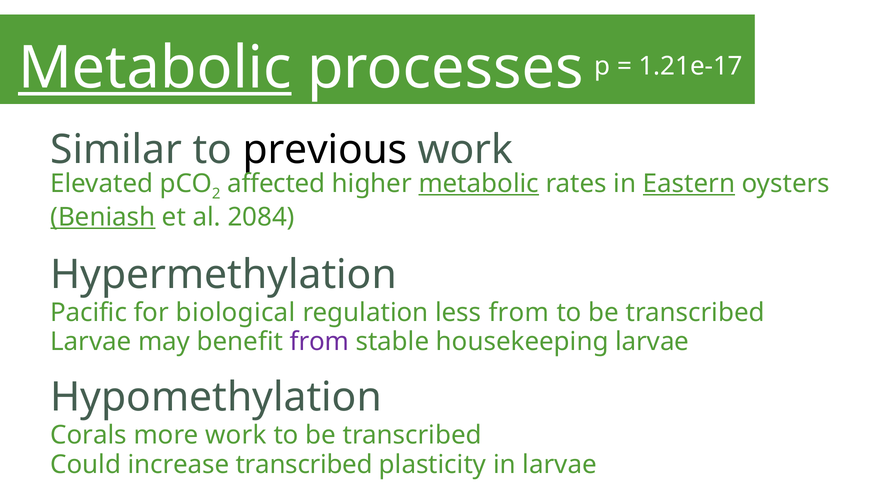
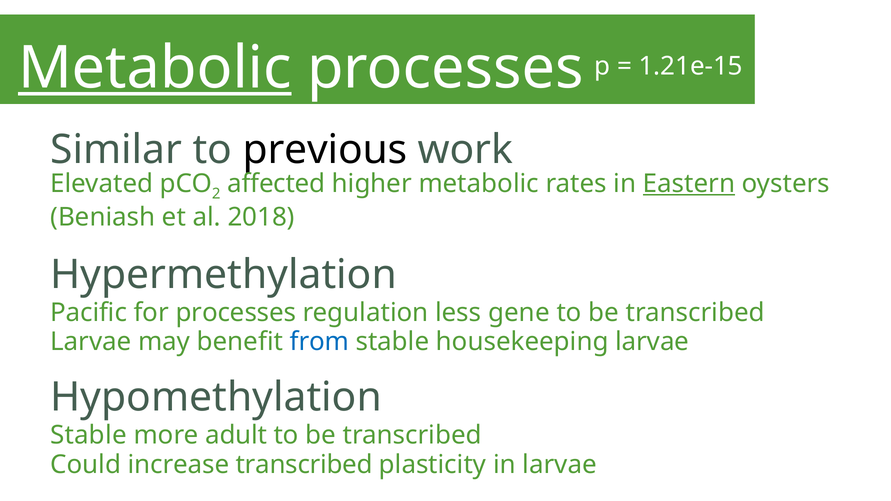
1.21e-17: 1.21e-17 -> 1.21e-15 (691, 66)
metabolic underline: present -> none (479, 184)
Beniash underline: present -> none (103, 217)
2084: 2084 -> 2018 (261, 217)
for biological: biological -> processes (236, 313)
less from: from -> gene (519, 313)
from colour: purple -> blue (319, 342)
Corals: Corals -> Stable (88, 436)
more work: work -> adult (236, 436)
